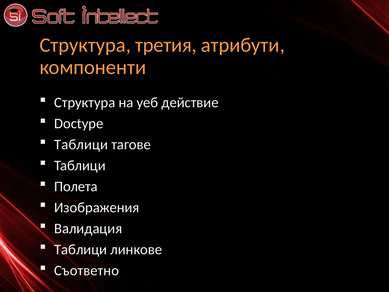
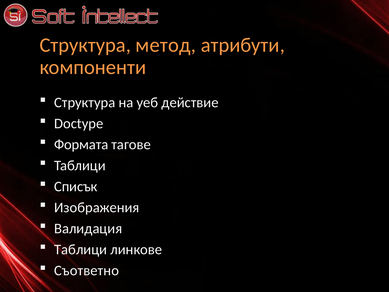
третия: третия -> метод (166, 45)
Таблици: Таблици -> Формата (81, 144)
Полета: Полета -> Списък (76, 186)
